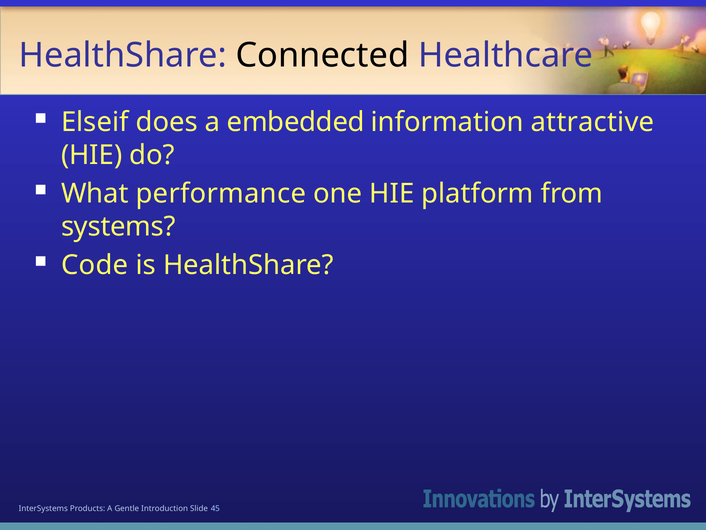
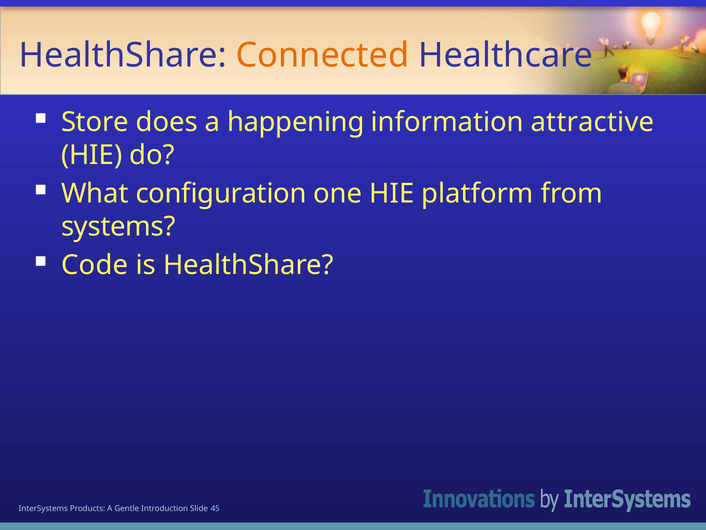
Connected colour: black -> orange (322, 55)
Elseif: Elseif -> Store (95, 122)
embedded: embedded -> happening (296, 122)
performance: performance -> configuration (221, 193)
